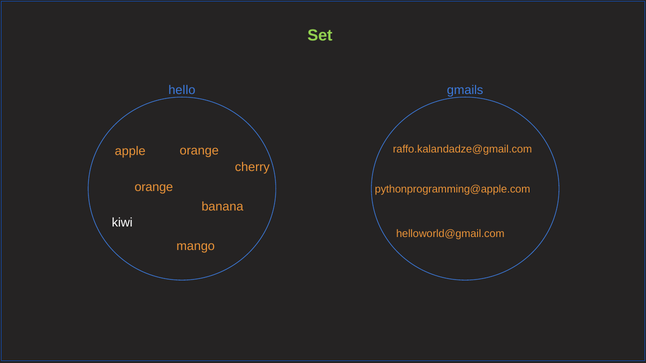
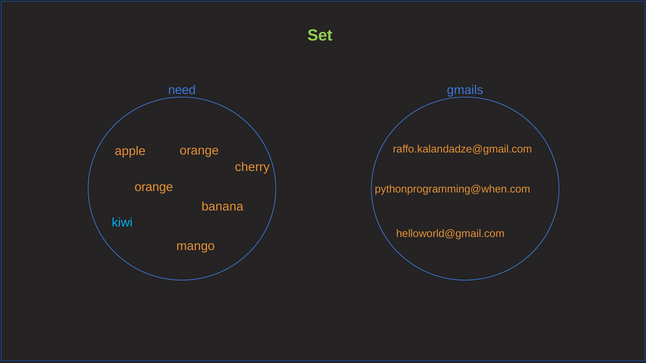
hello: hello -> need (182, 90)
pythonprogramming@apple.com: pythonprogramming@apple.com -> pythonprogramming@when.com (453, 189)
kiwi colour: white -> light blue (122, 223)
